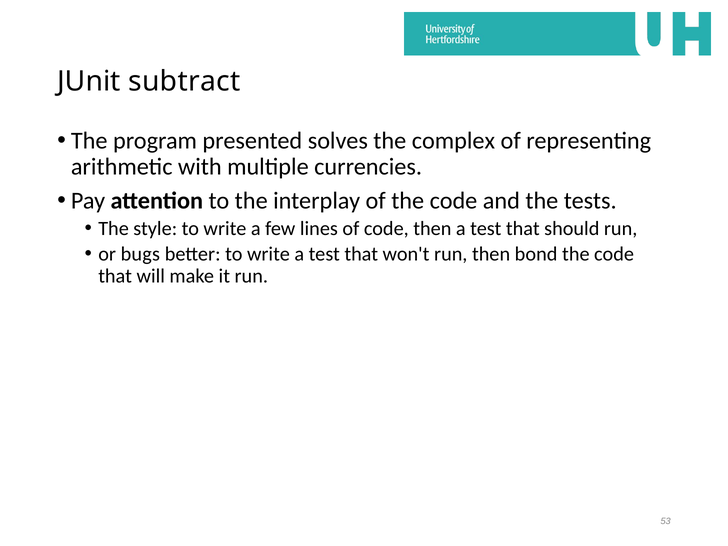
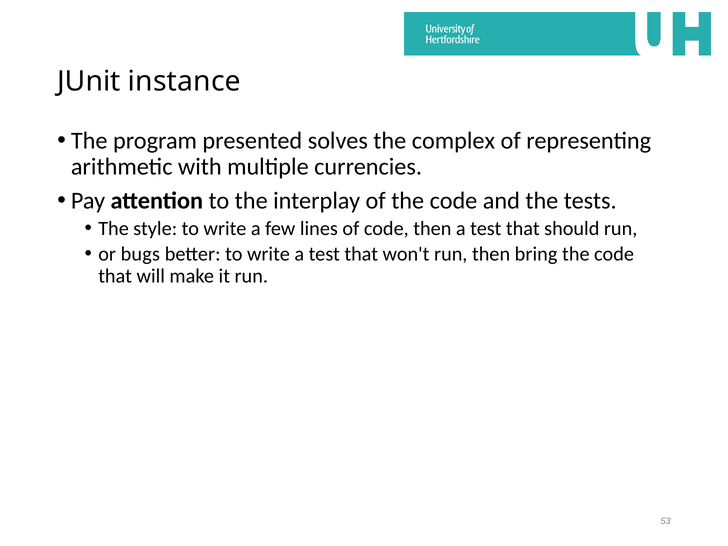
subtract: subtract -> instance (184, 82)
bond: bond -> bring (536, 254)
